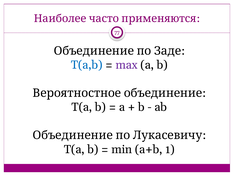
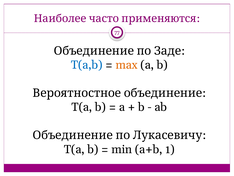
max colour: purple -> orange (127, 65)
